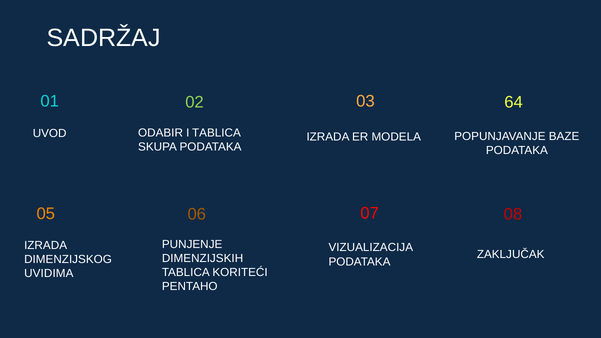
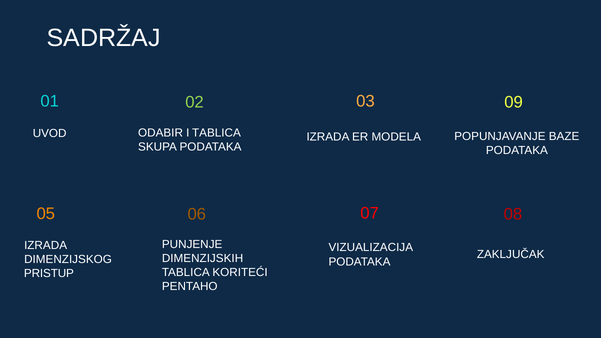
64: 64 -> 09 (514, 102)
UVIDIMA: UVIDIMA -> PRISTUP (49, 273)
